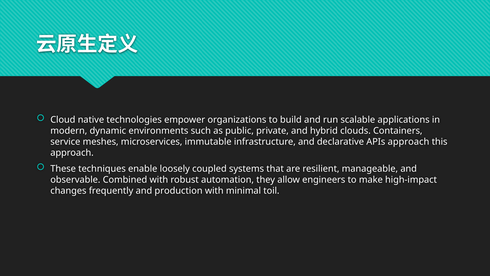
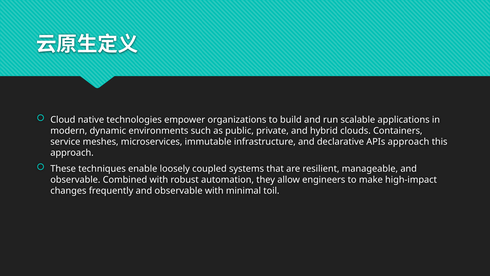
frequently and production: production -> observable (179, 191)
